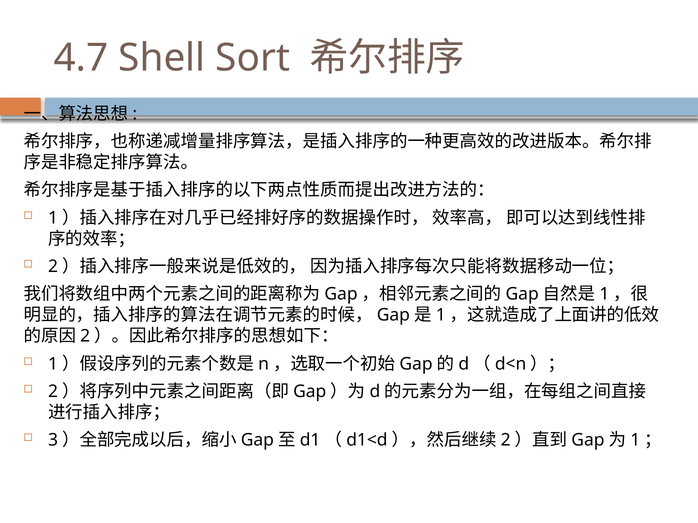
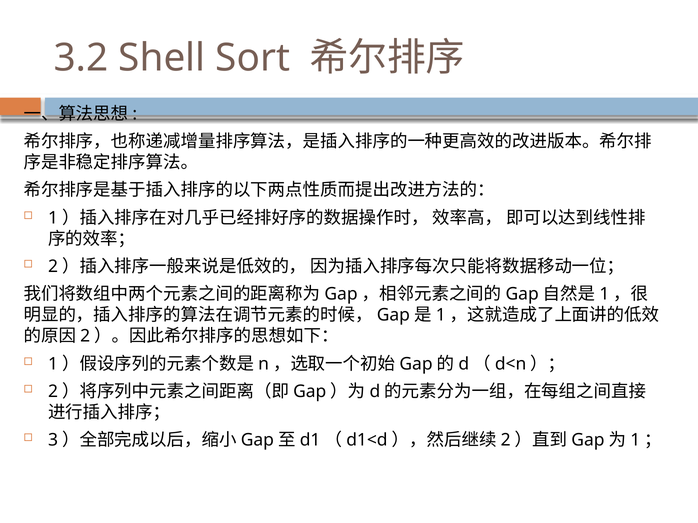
4.7: 4.7 -> 3.2 (81, 58)
